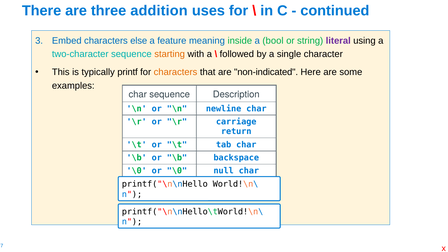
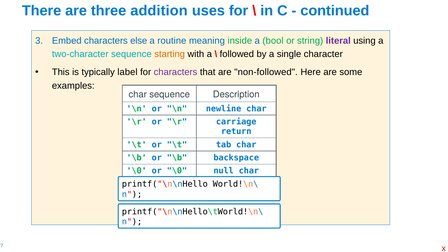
feature: feature -> routine (172, 41)
printf: printf -> label (127, 72)
characters colour: orange -> purple (176, 72)
non-indicated: non-indicated -> non-followed (266, 72)
